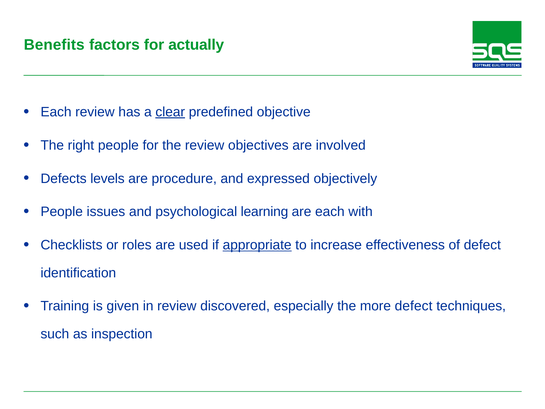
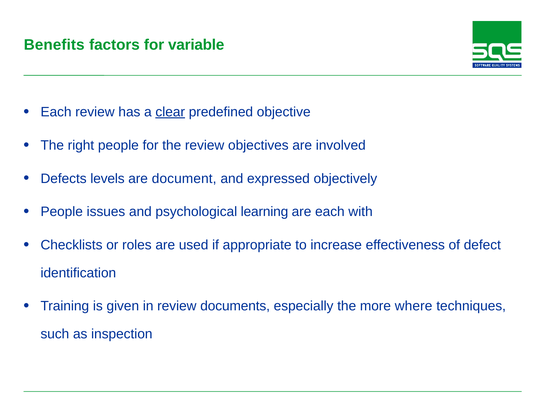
actually: actually -> variable (196, 45)
procedure: procedure -> document (184, 178)
appropriate underline: present -> none (257, 245)
discovered: discovered -> documents (235, 306)
more defect: defect -> where (414, 306)
